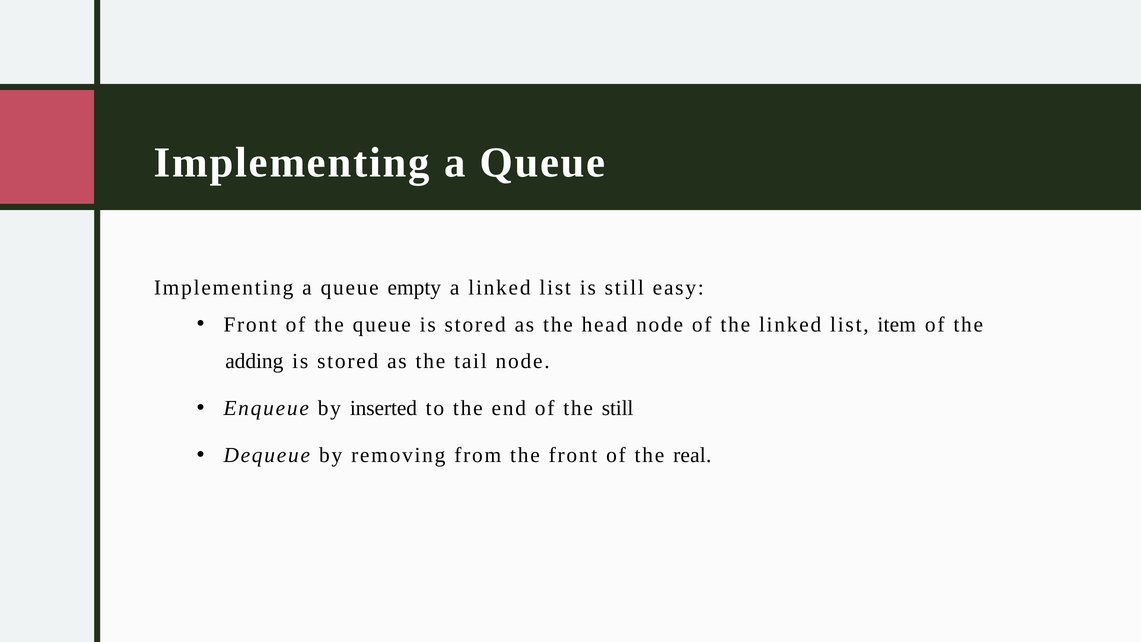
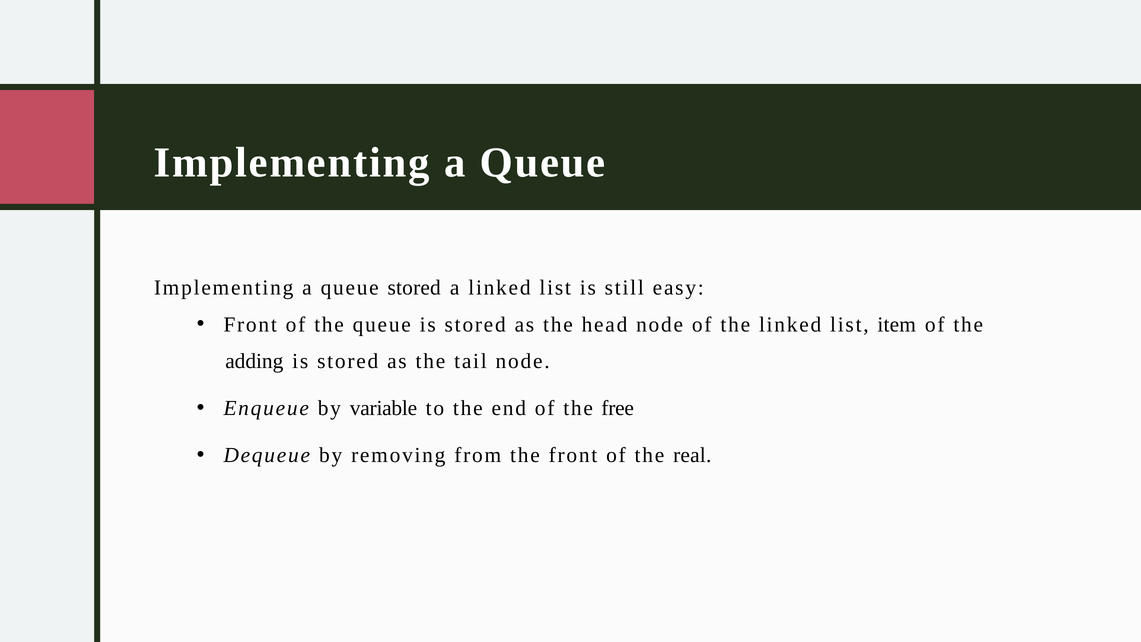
queue empty: empty -> stored (414, 288)
inserted: inserted -> variable (384, 408)
the still: still -> free (618, 408)
